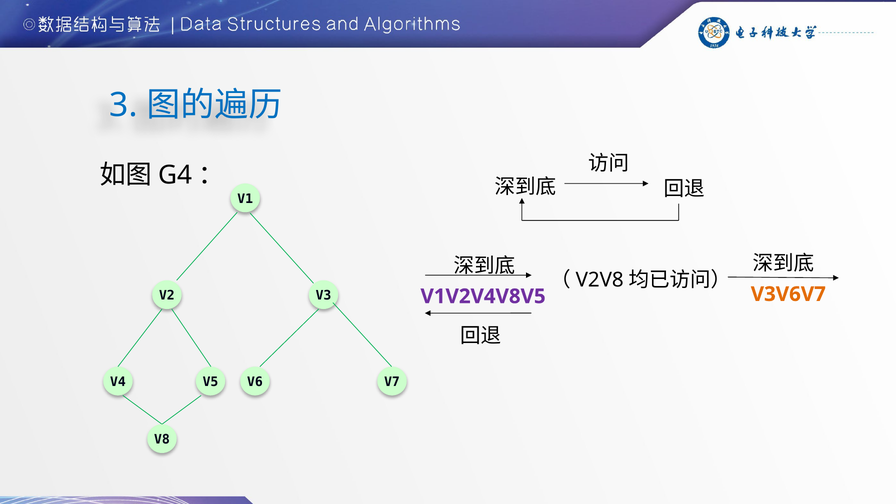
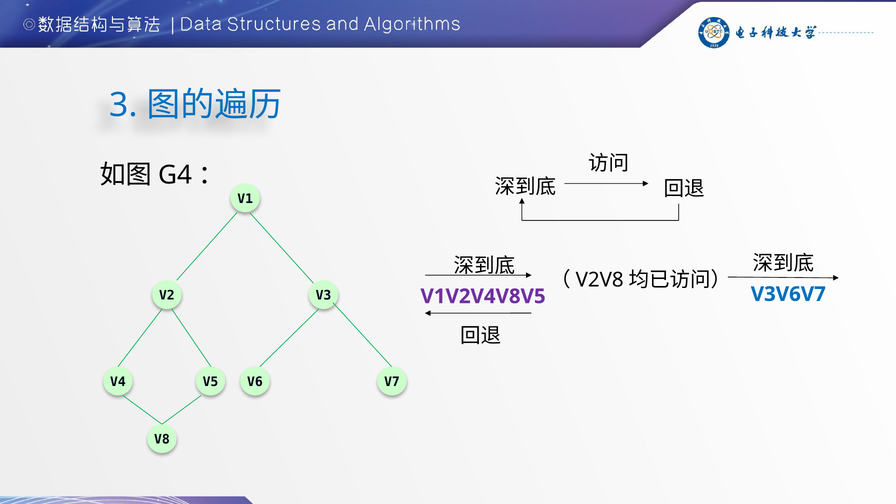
V3V6V7 colour: orange -> blue (788, 294)
